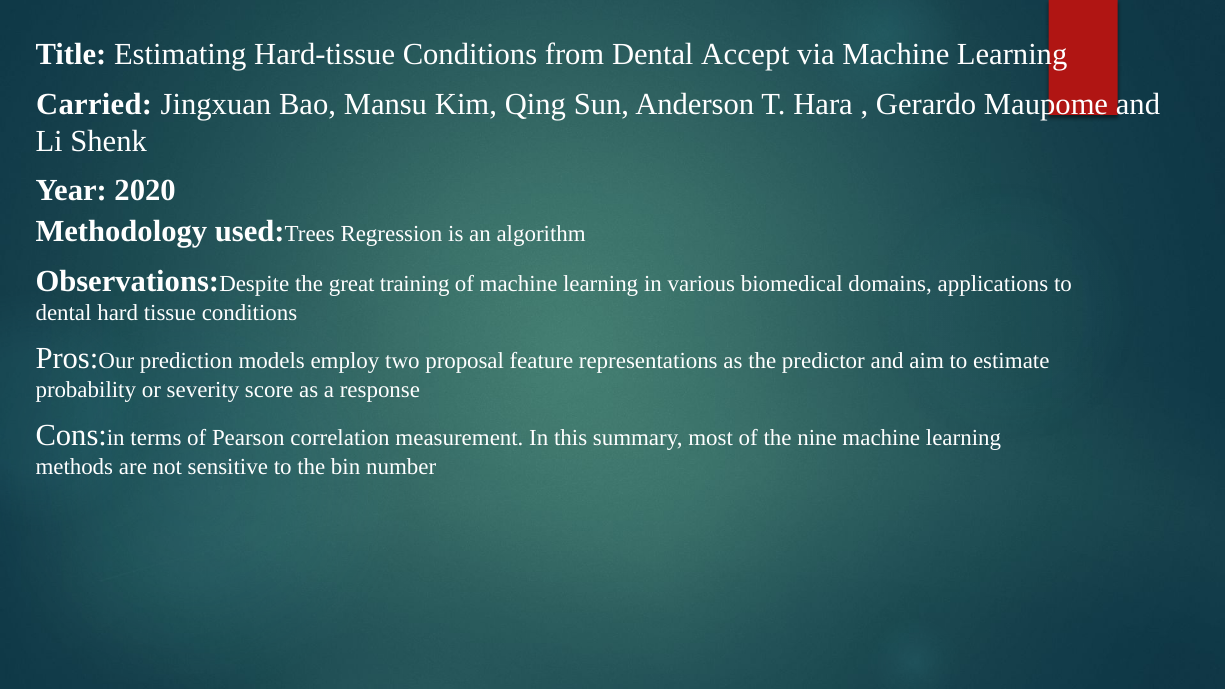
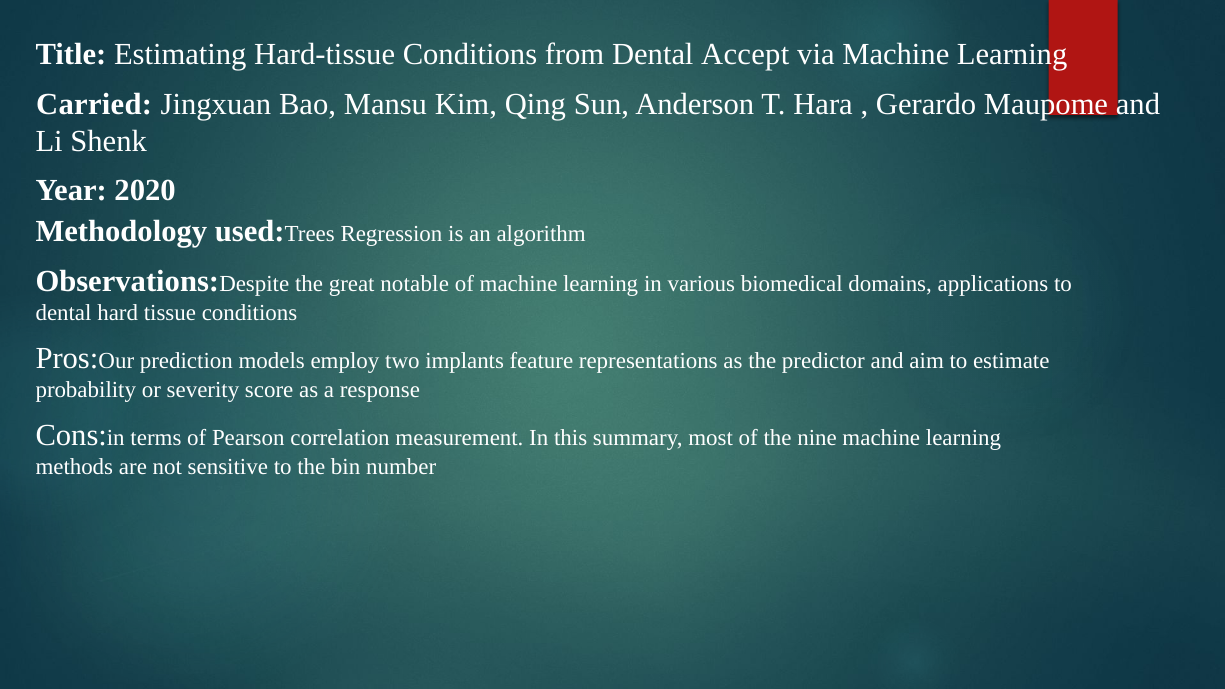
training: training -> notable (415, 284)
proposal: proposal -> implants (465, 361)
